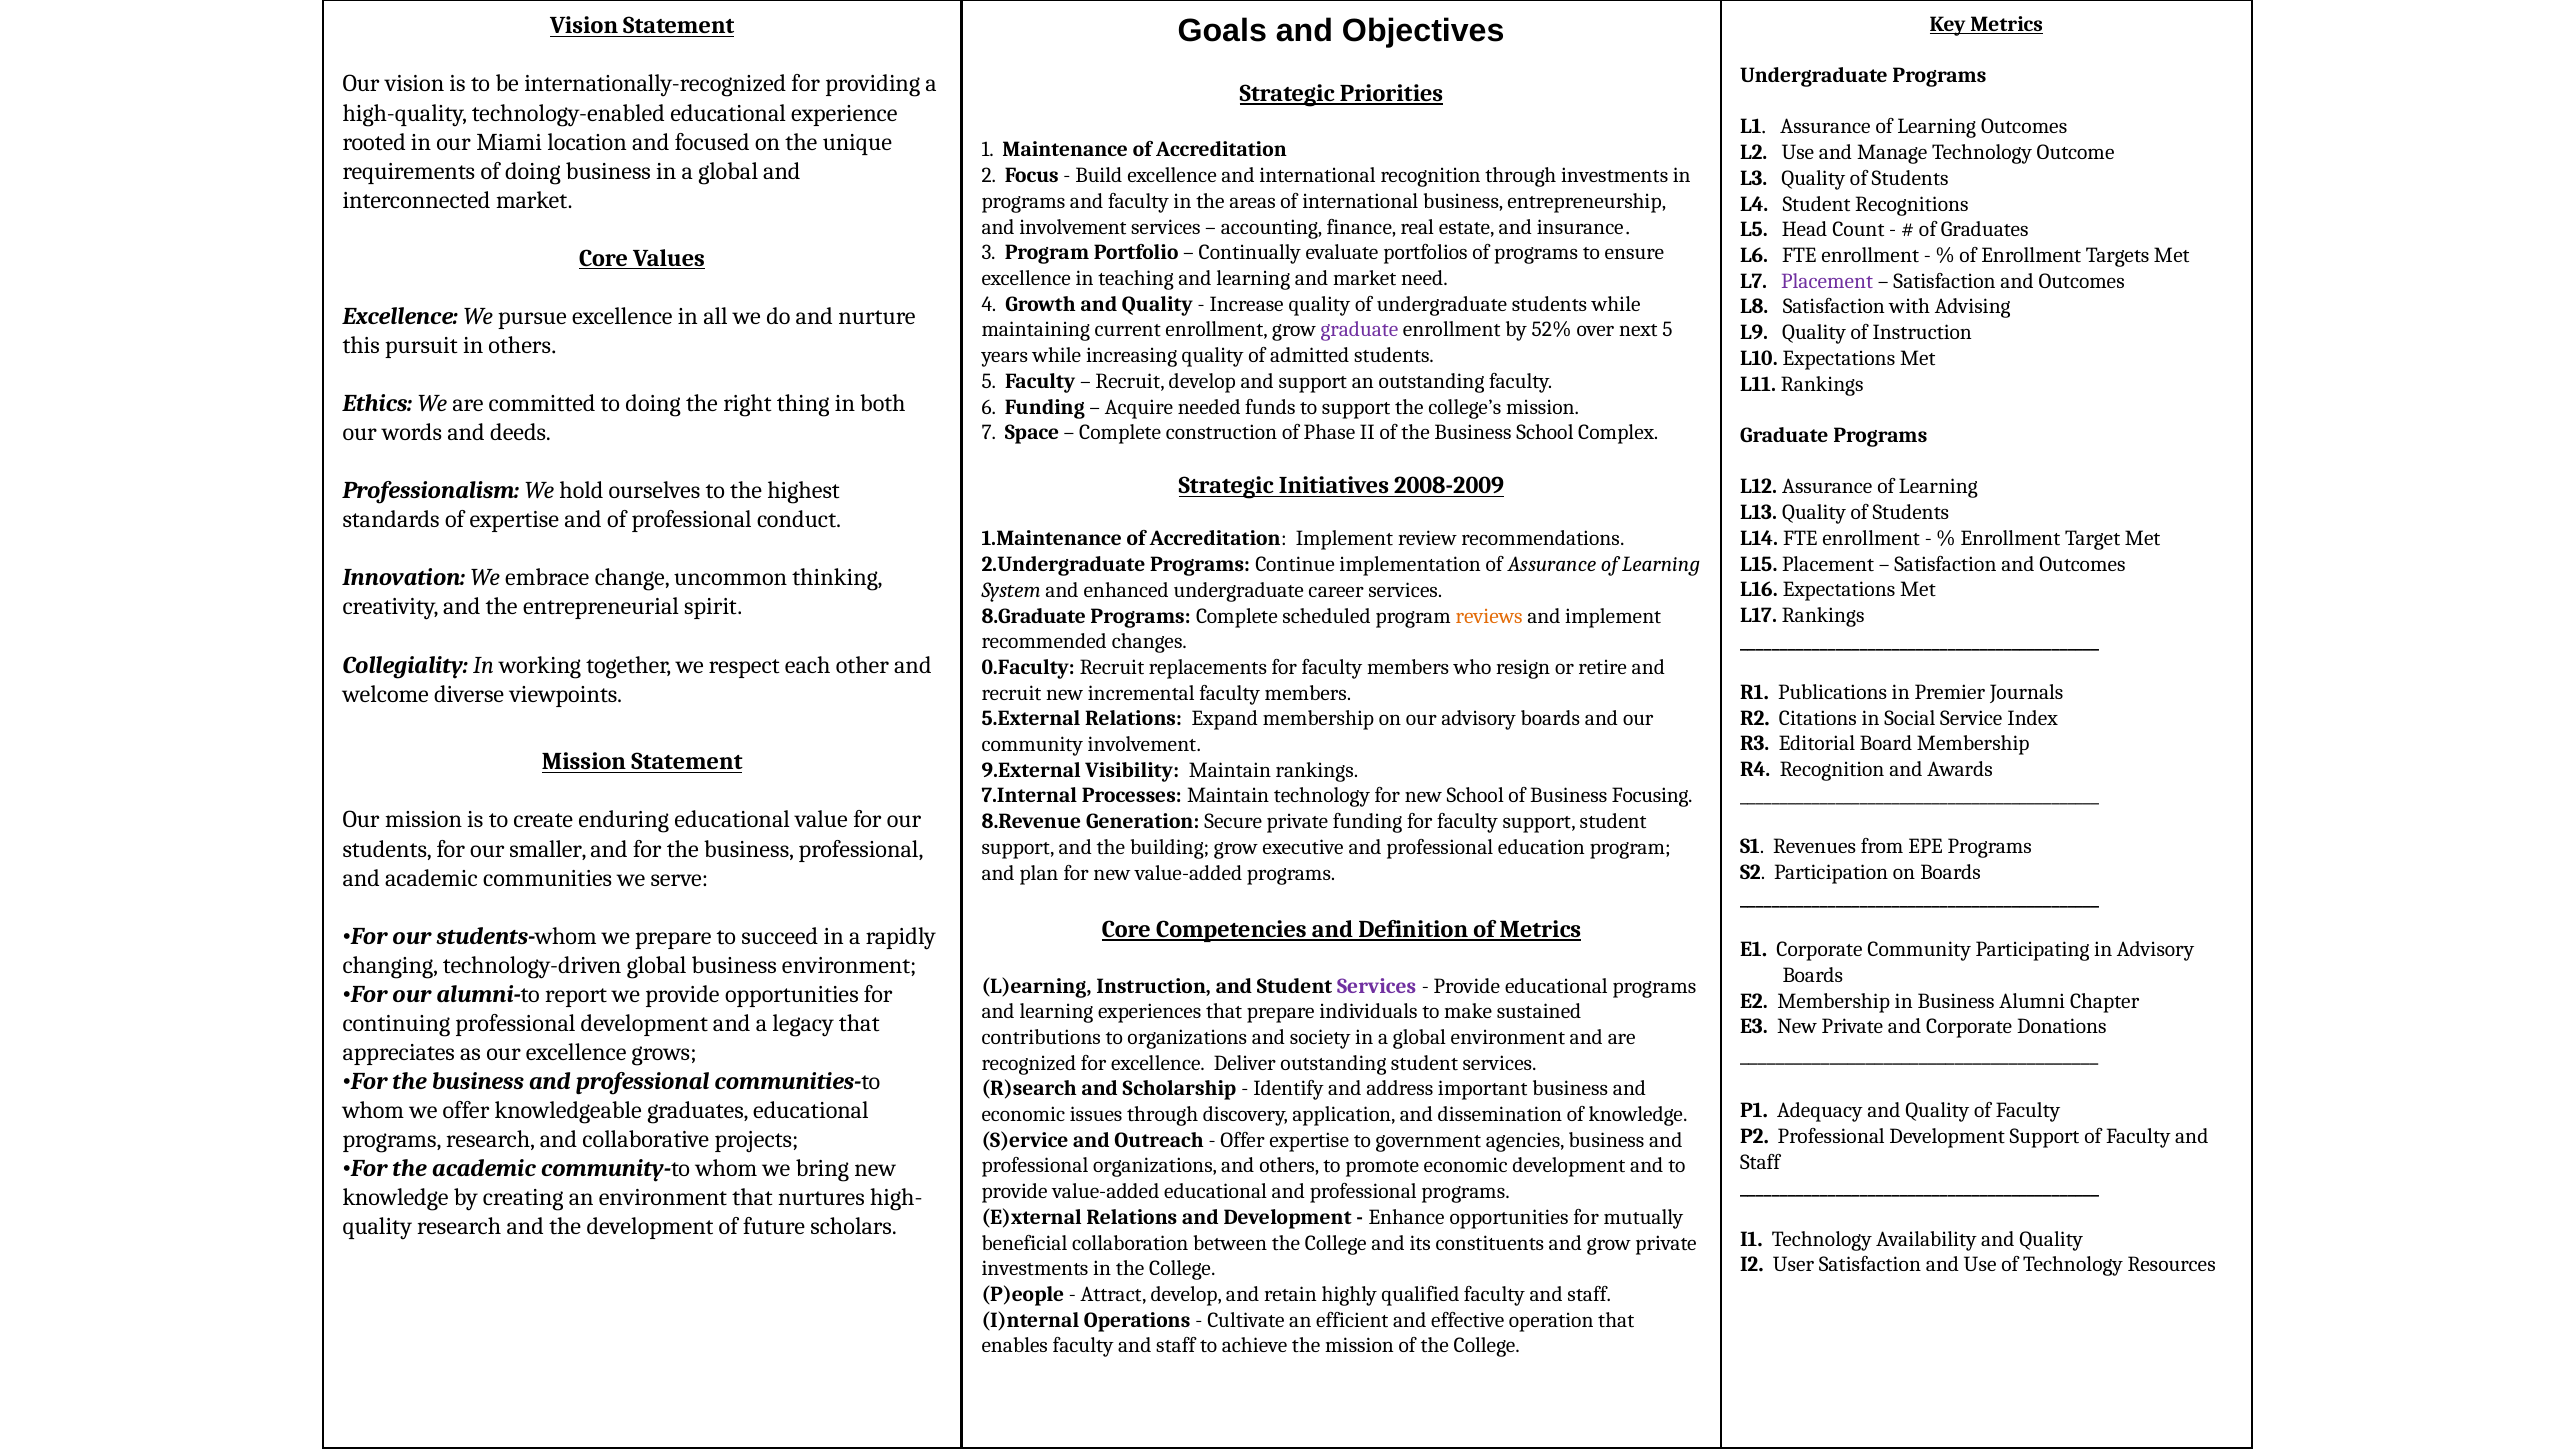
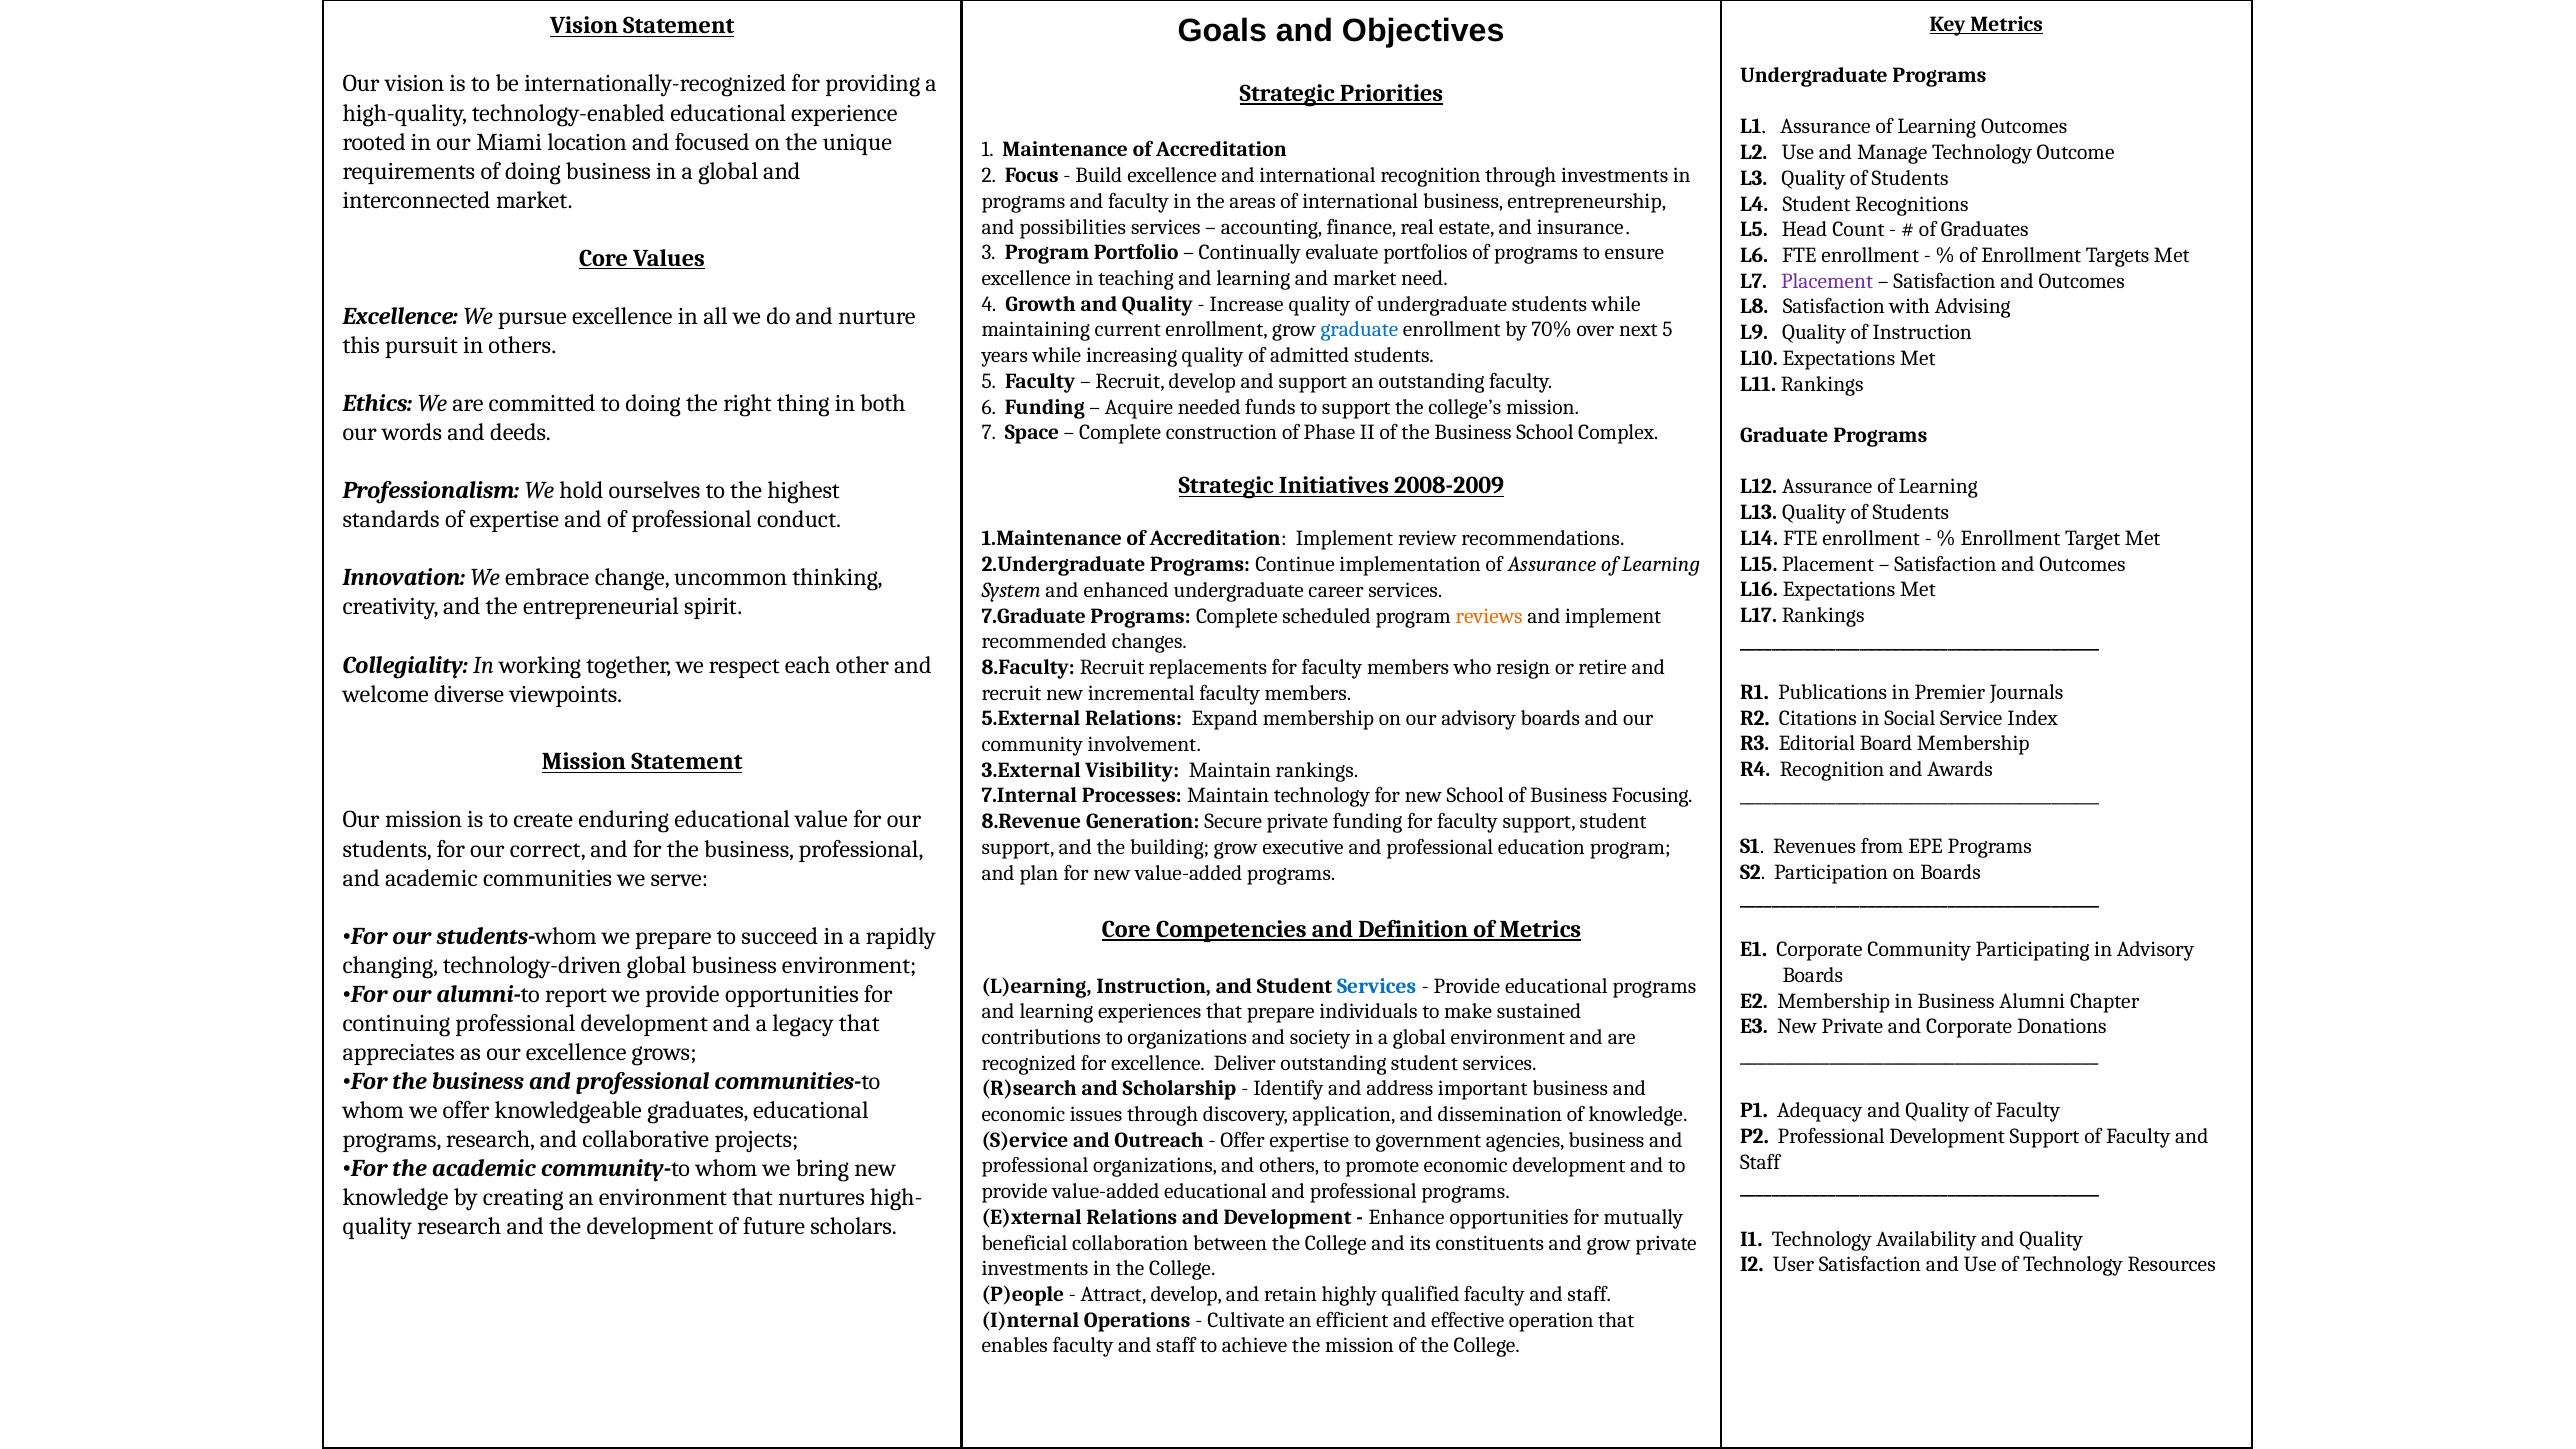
and involvement: involvement -> possibilities (1073, 227)
graduate colour: purple -> blue (1359, 330)
52%: 52% -> 70% (1552, 330)
8.Graduate: 8.Graduate -> 7.Graduate (1034, 616)
0.Faculty: 0.Faculty -> 8.Faculty (1028, 667)
9.External: 9.External -> 3.External (1031, 770)
smaller: smaller -> correct (548, 849)
Services colour: purple -> blue (1377, 986)
